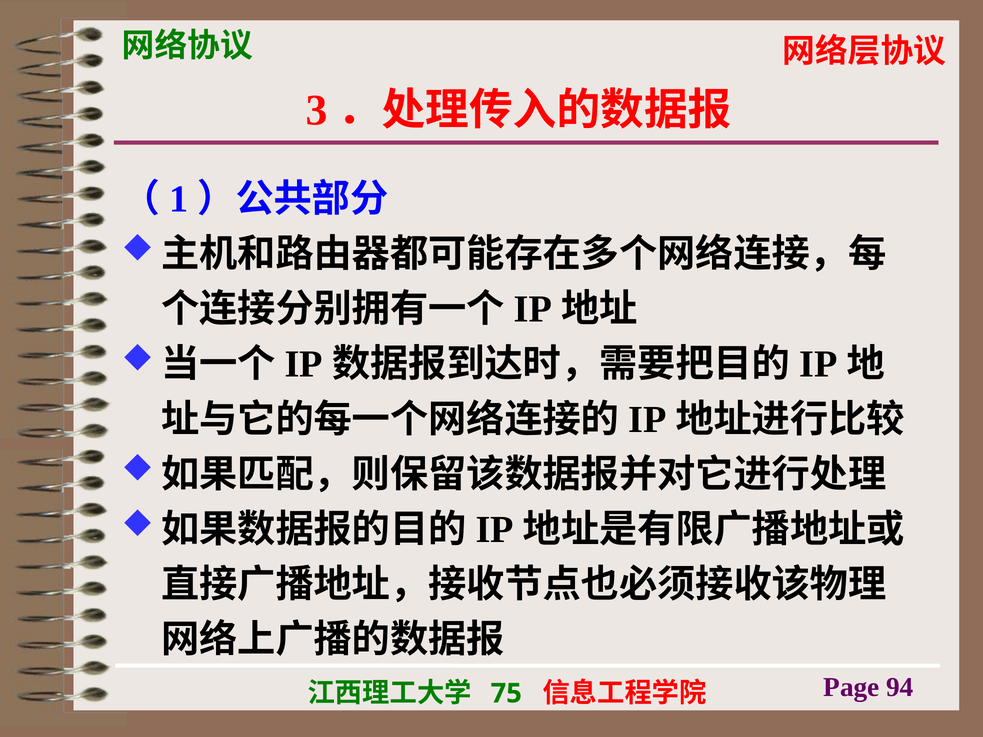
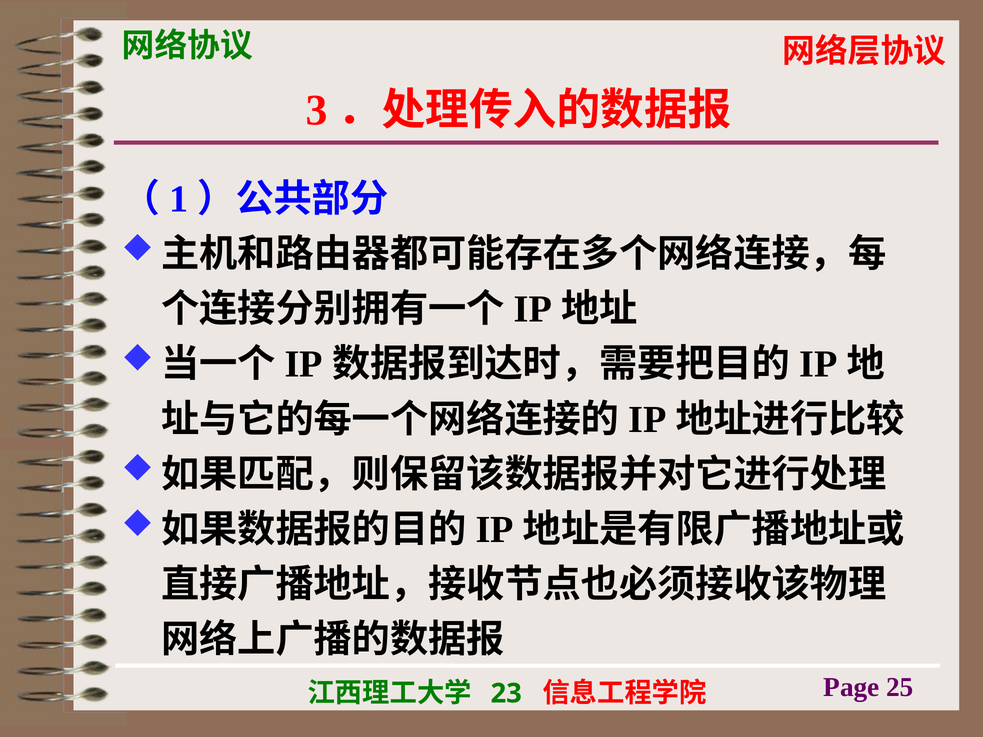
94: 94 -> 25 (900, 688)
75: 75 -> 23 (506, 694)
